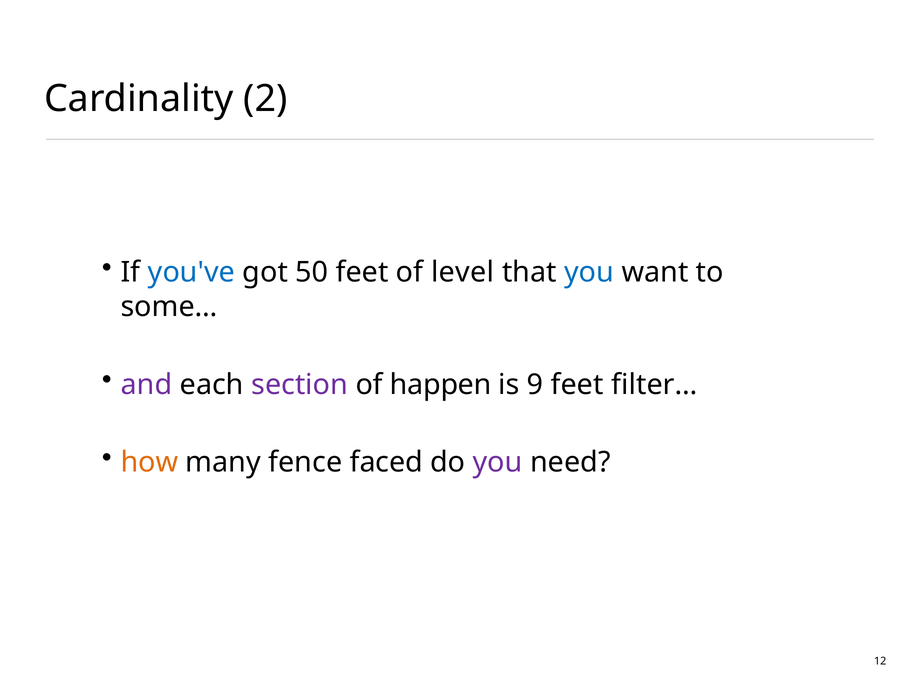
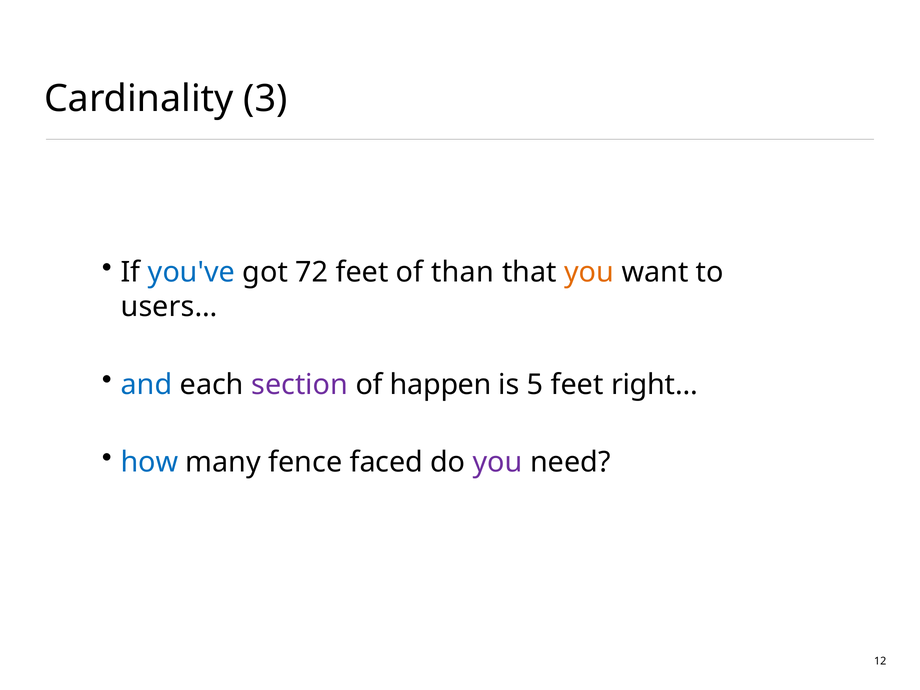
2: 2 -> 3 (265, 99)
50: 50 -> 72 (312, 272)
level: level -> than (463, 272)
you colour: blue -> orange (589, 272)
some…: some… -> users… (169, 307)
and colour: purple -> blue (147, 385)
9: 9 -> 5 (535, 385)
filter…: filter… -> right… (654, 385)
how colour: orange -> blue (149, 462)
